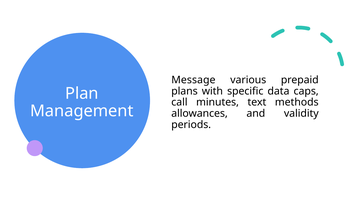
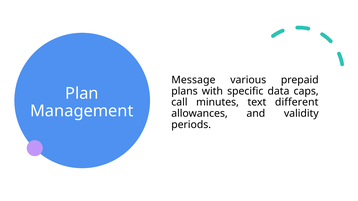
methods: methods -> different (297, 102)
